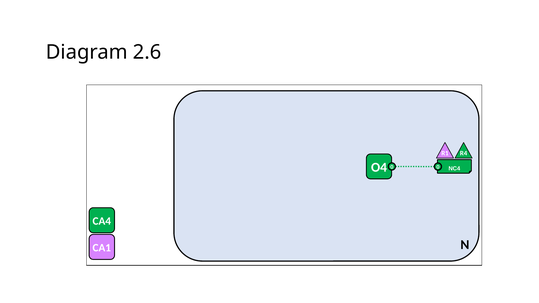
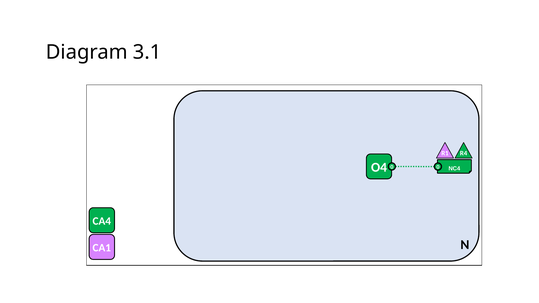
2.6: 2.6 -> 3.1 (147, 52)
